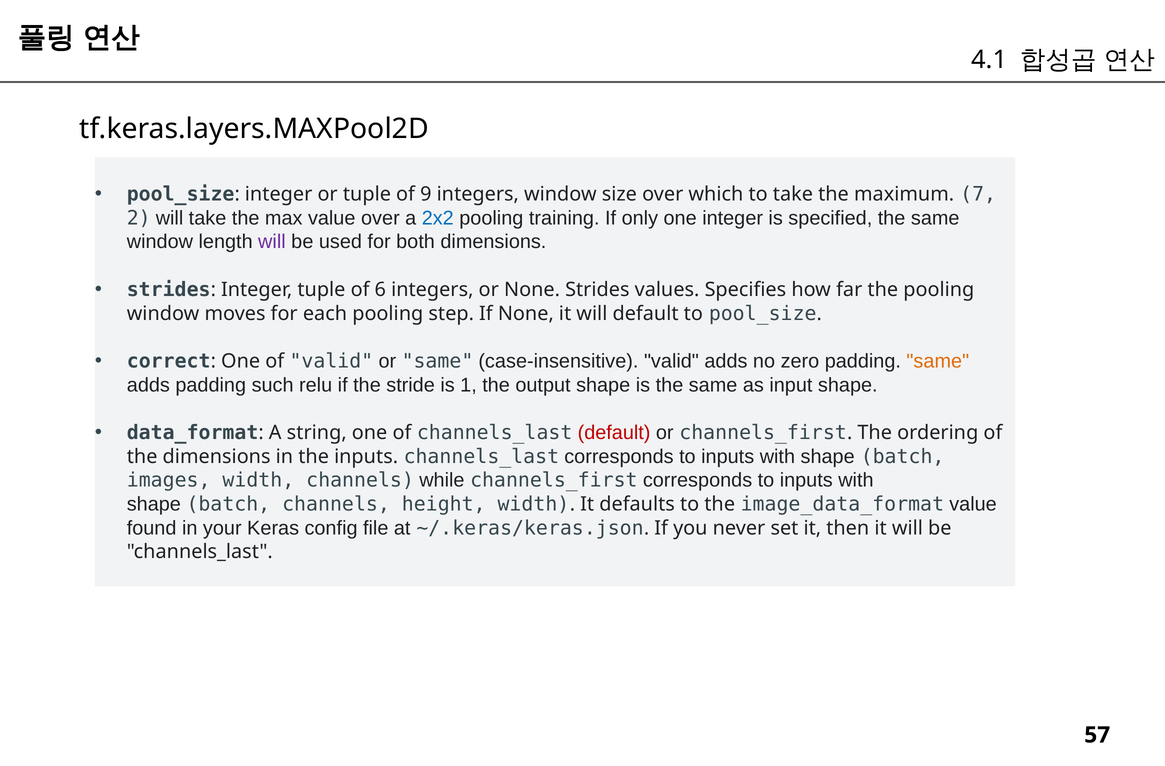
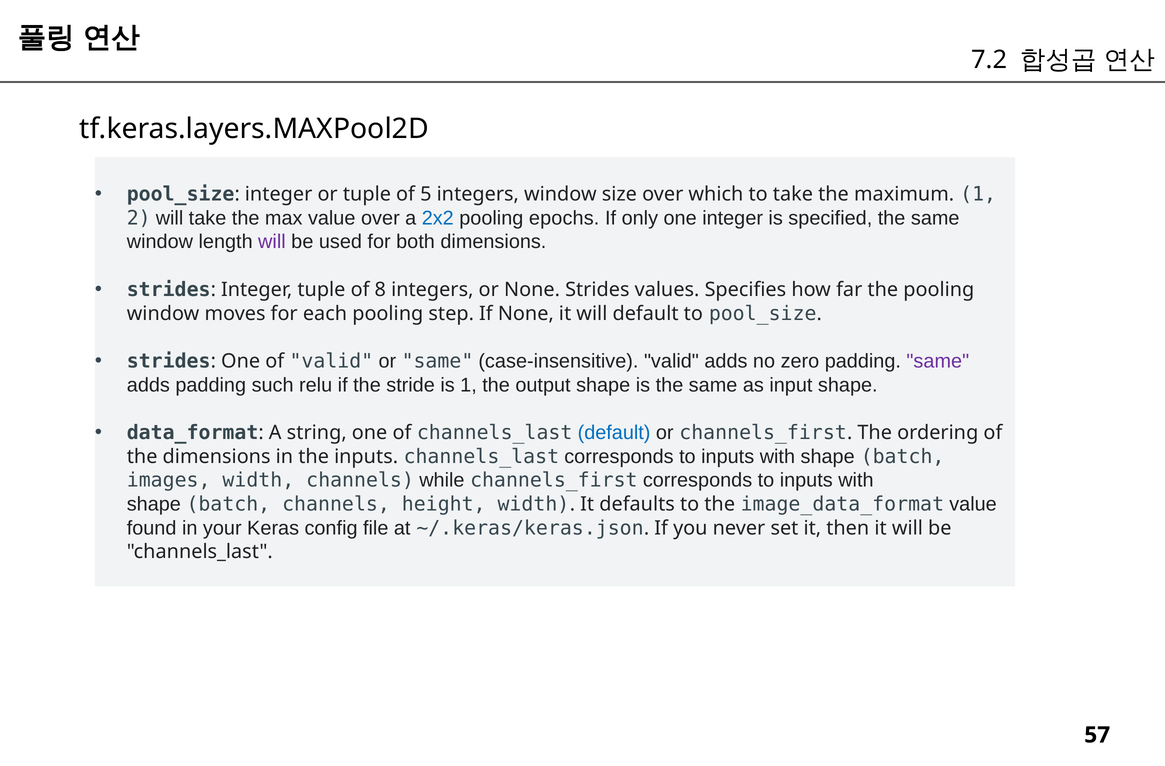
4.1: 4.1 -> 7.2 (989, 60)
9: 9 -> 5 (426, 194)
maximum 7: 7 -> 1 (978, 194)
training: training -> epochs (564, 218)
6: 6 -> 8 (380, 289)
correct: correct -> strides (169, 361)
same colour: orange -> purple (938, 361)
default colour: red -> blue (614, 432)
